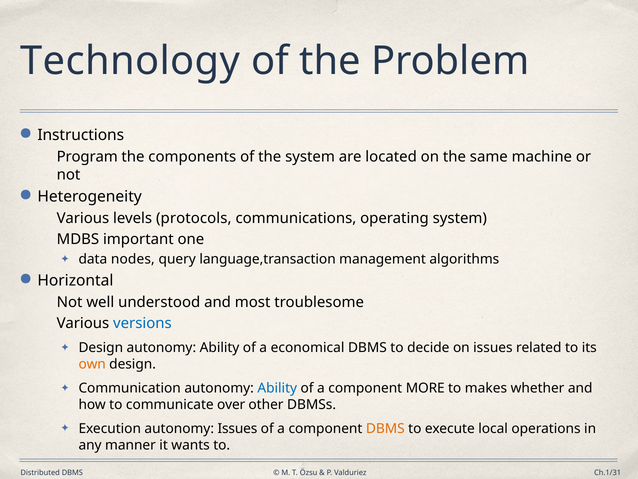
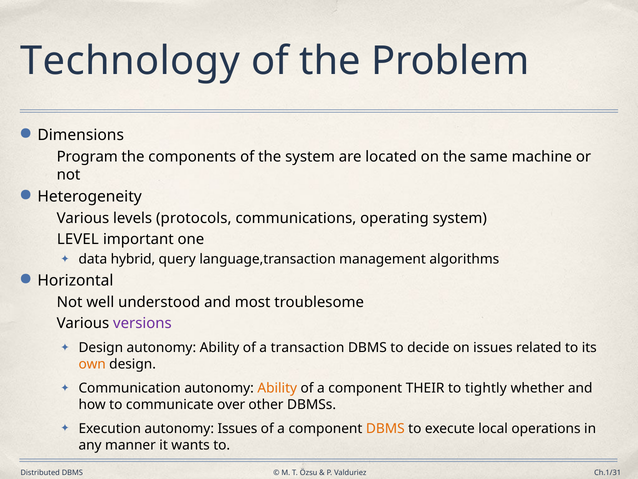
Instructions: Instructions -> Dimensions (81, 135)
MDBS: MDBS -> LEVEL (78, 239)
nodes: nodes -> hybrid (133, 259)
versions colour: blue -> purple (142, 323)
economical: economical -> transaction (308, 348)
Ability colour: blue -> orange (277, 388)
MORE: MORE -> THEIR (425, 388)
makes: makes -> tightly (486, 388)
